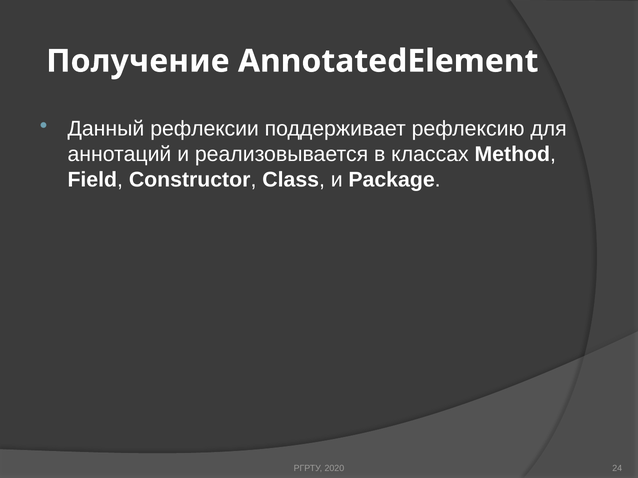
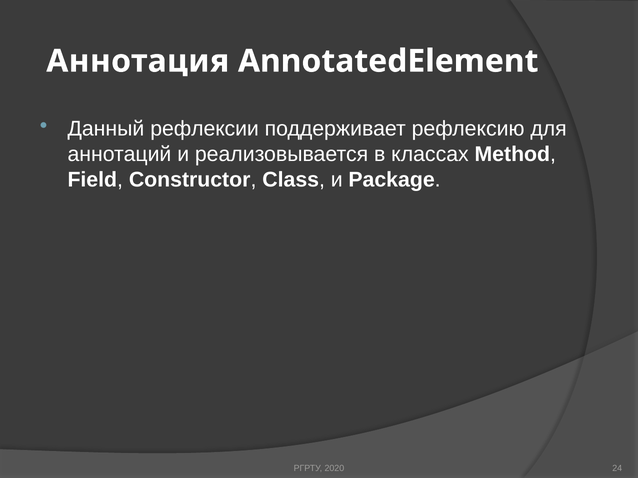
Получение: Получение -> Аннотация (138, 61)
